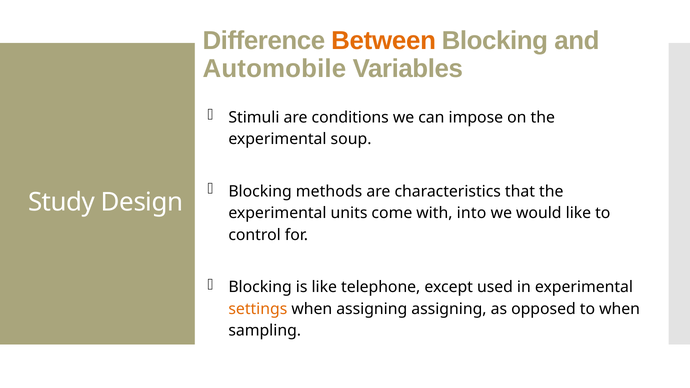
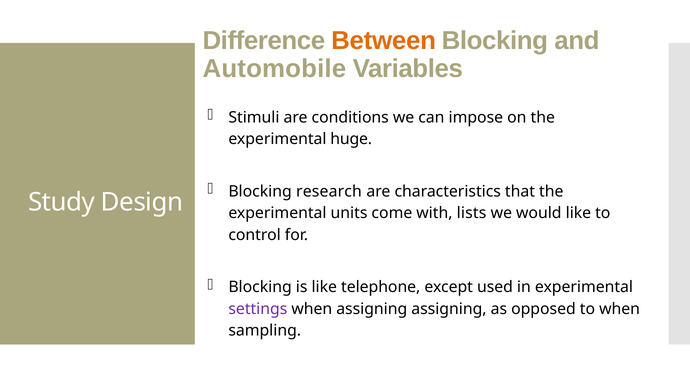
soup: soup -> huge (351, 139)
methods: methods -> research (329, 191)
into: into -> lists (472, 213)
settings colour: orange -> purple (258, 309)
